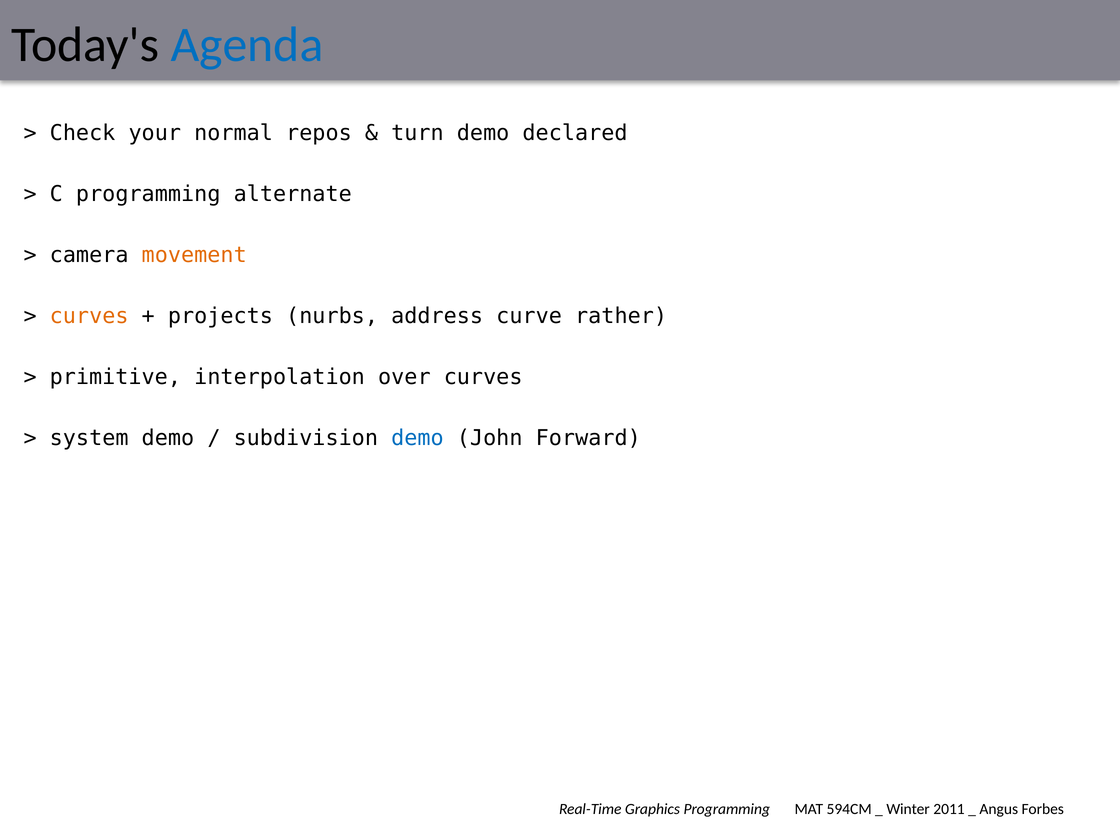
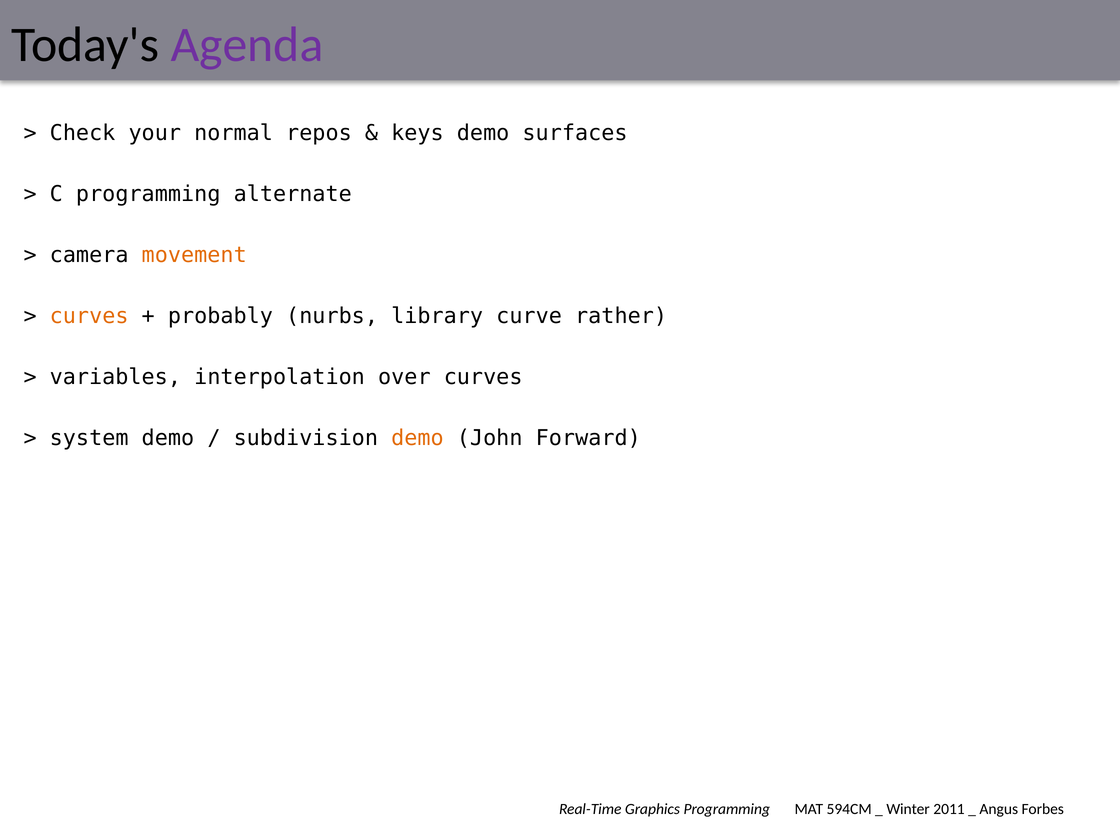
Agenda colour: blue -> purple (247, 45)
turn: turn -> keys (417, 133)
declared: declared -> surfaces (575, 133)
projects: projects -> probably (220, 316)
address: address -> library (437, 316)
primitive: primitive -> variables (115, 377)
demo colour: blue -> orange (417, 438)
